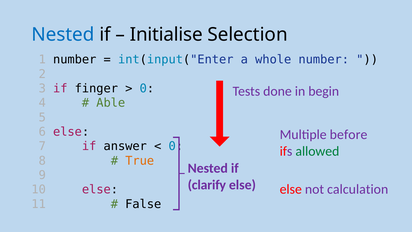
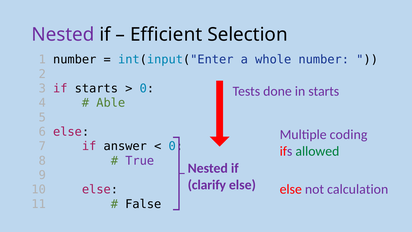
Nested colour: blue -> purple (63, 35)
Initialise: Initialise -> Efficient (166, 35)
if finger: finger -> starts (96, 88)
in begin: begin -> starts (324, 91)
before: before -> coding (349, 135)
True colour: orange -> purple (140, 161)
